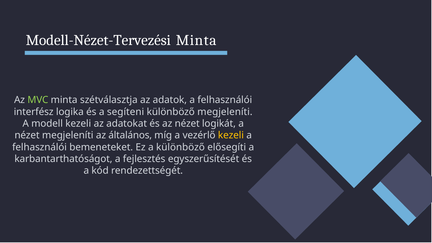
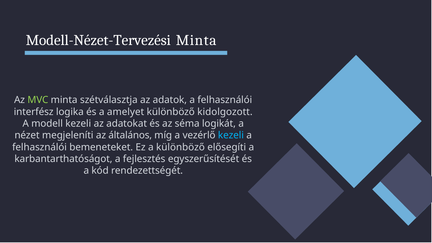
segíteni: segíteni -> amelyet (126, 112)
különböző megjeleníti: megjeleníti -> kidolgozott (225, 112)
az nézet: nézet -> séma (187, 124)
kezeli colour: yellow -> light blue (231, 135)
